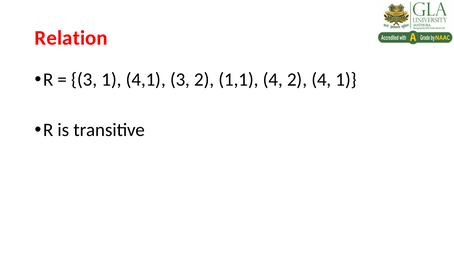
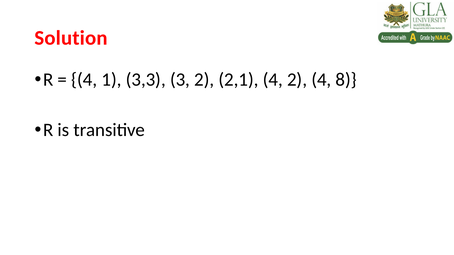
Relation: Relation -> Solution (71, 38)
3: 3 -> 4 (84, 80)
4,1: 4,1 -> 3,3 (146, 80)
1,1: 1,1 -> 2,1 (239, 80)
4 1: 1 -> 8 (346, 80)
